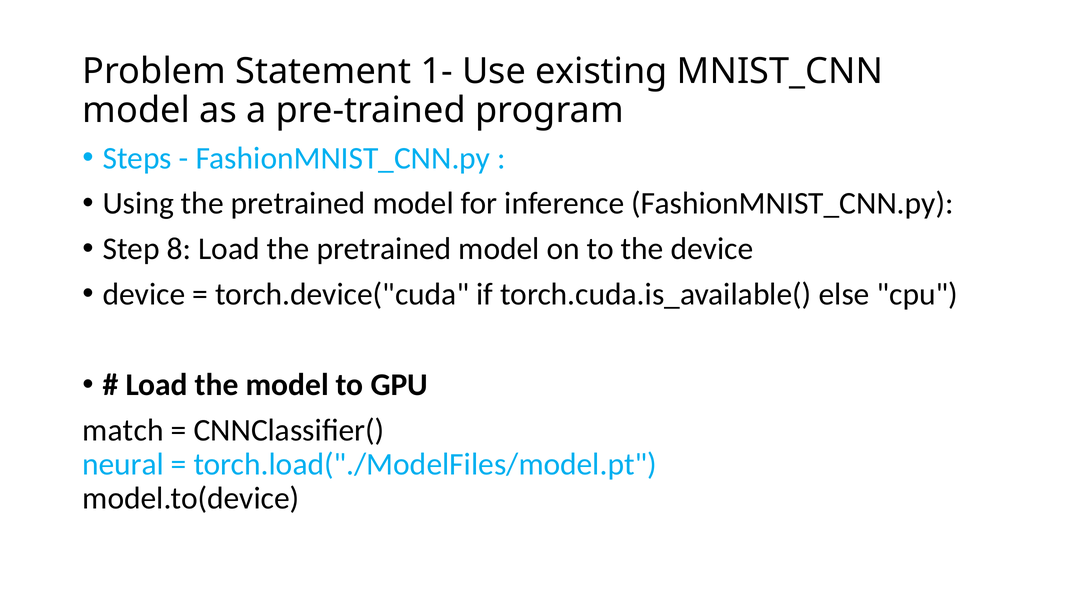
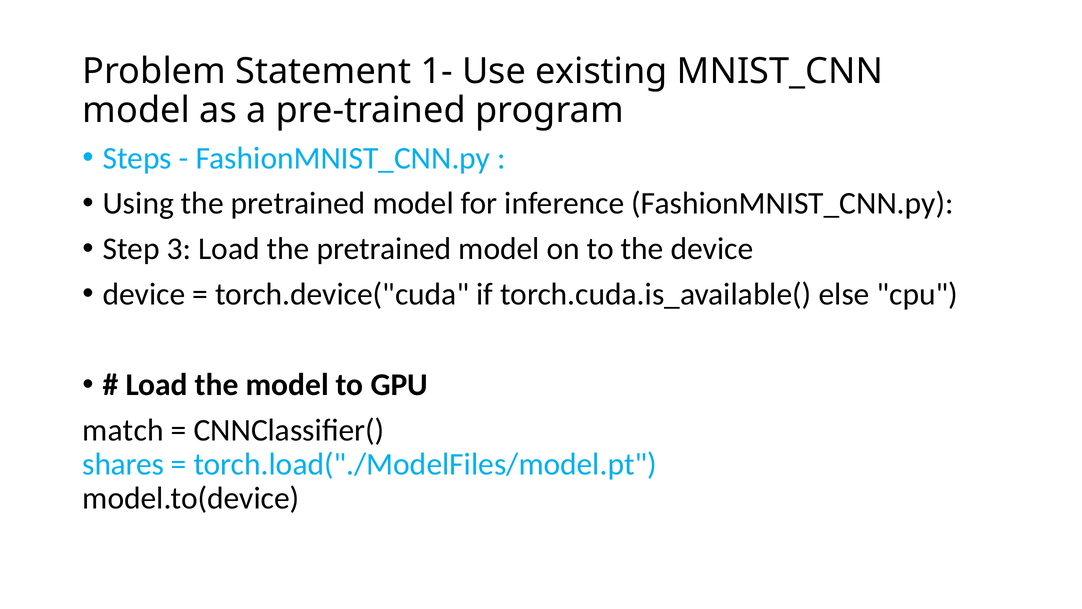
8: 8 -> 3 (179, 249)
neural: neural -> shares (123, 464)
